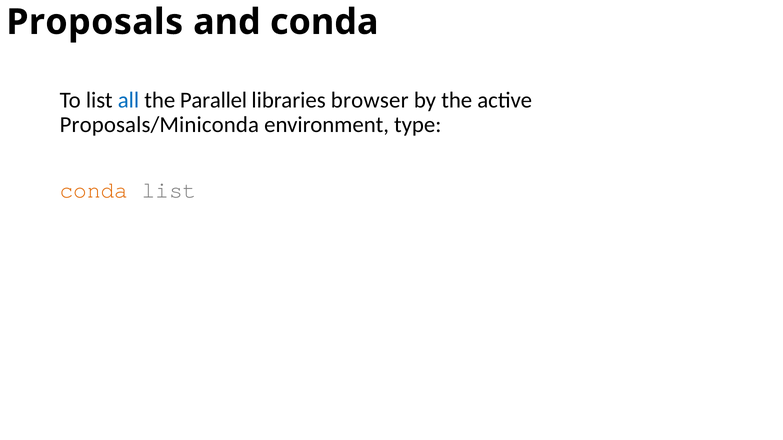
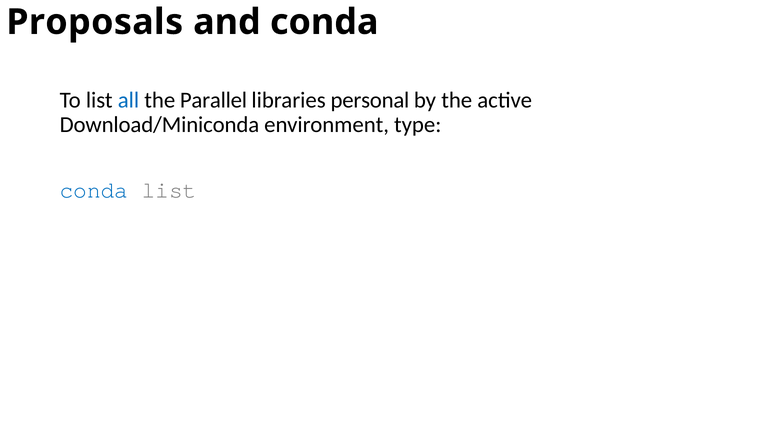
browser: browser -> personal (370, 100)
Proposals/Miniconda: Proposals/Miniconda -> Download/Miniconda (159, 125)
conda colour: orange -> blue (94, 190)
